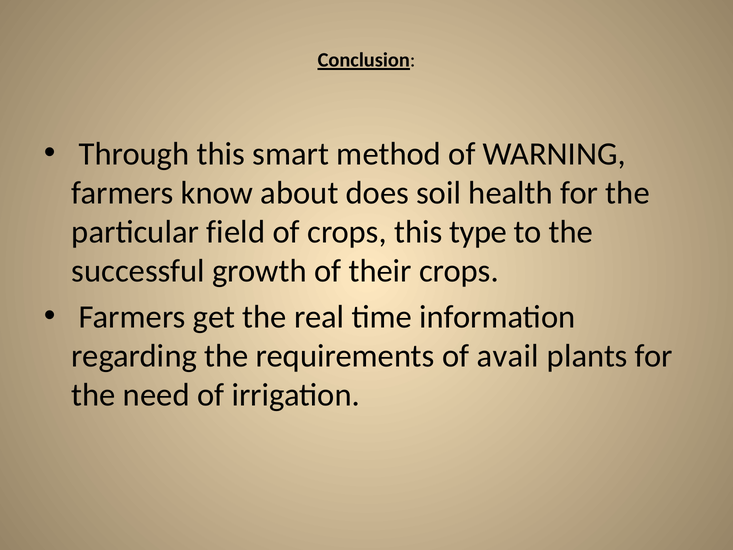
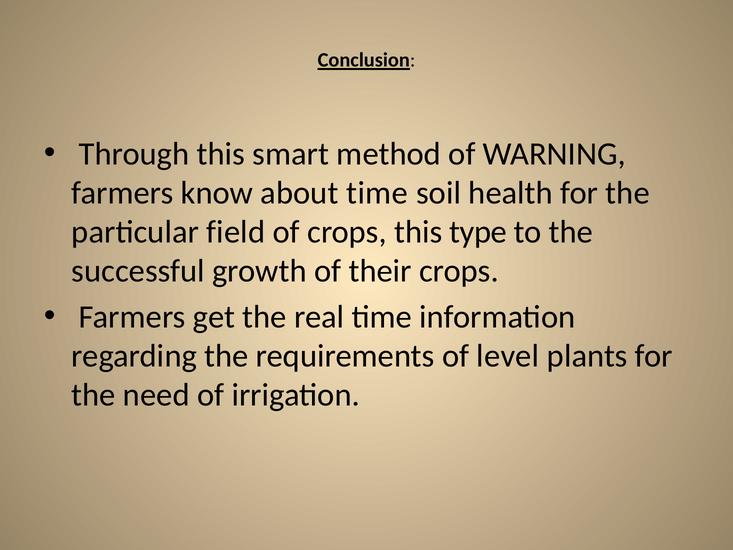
about does: does -> time (377, 193)
avail: avail -> level (508, 356)
